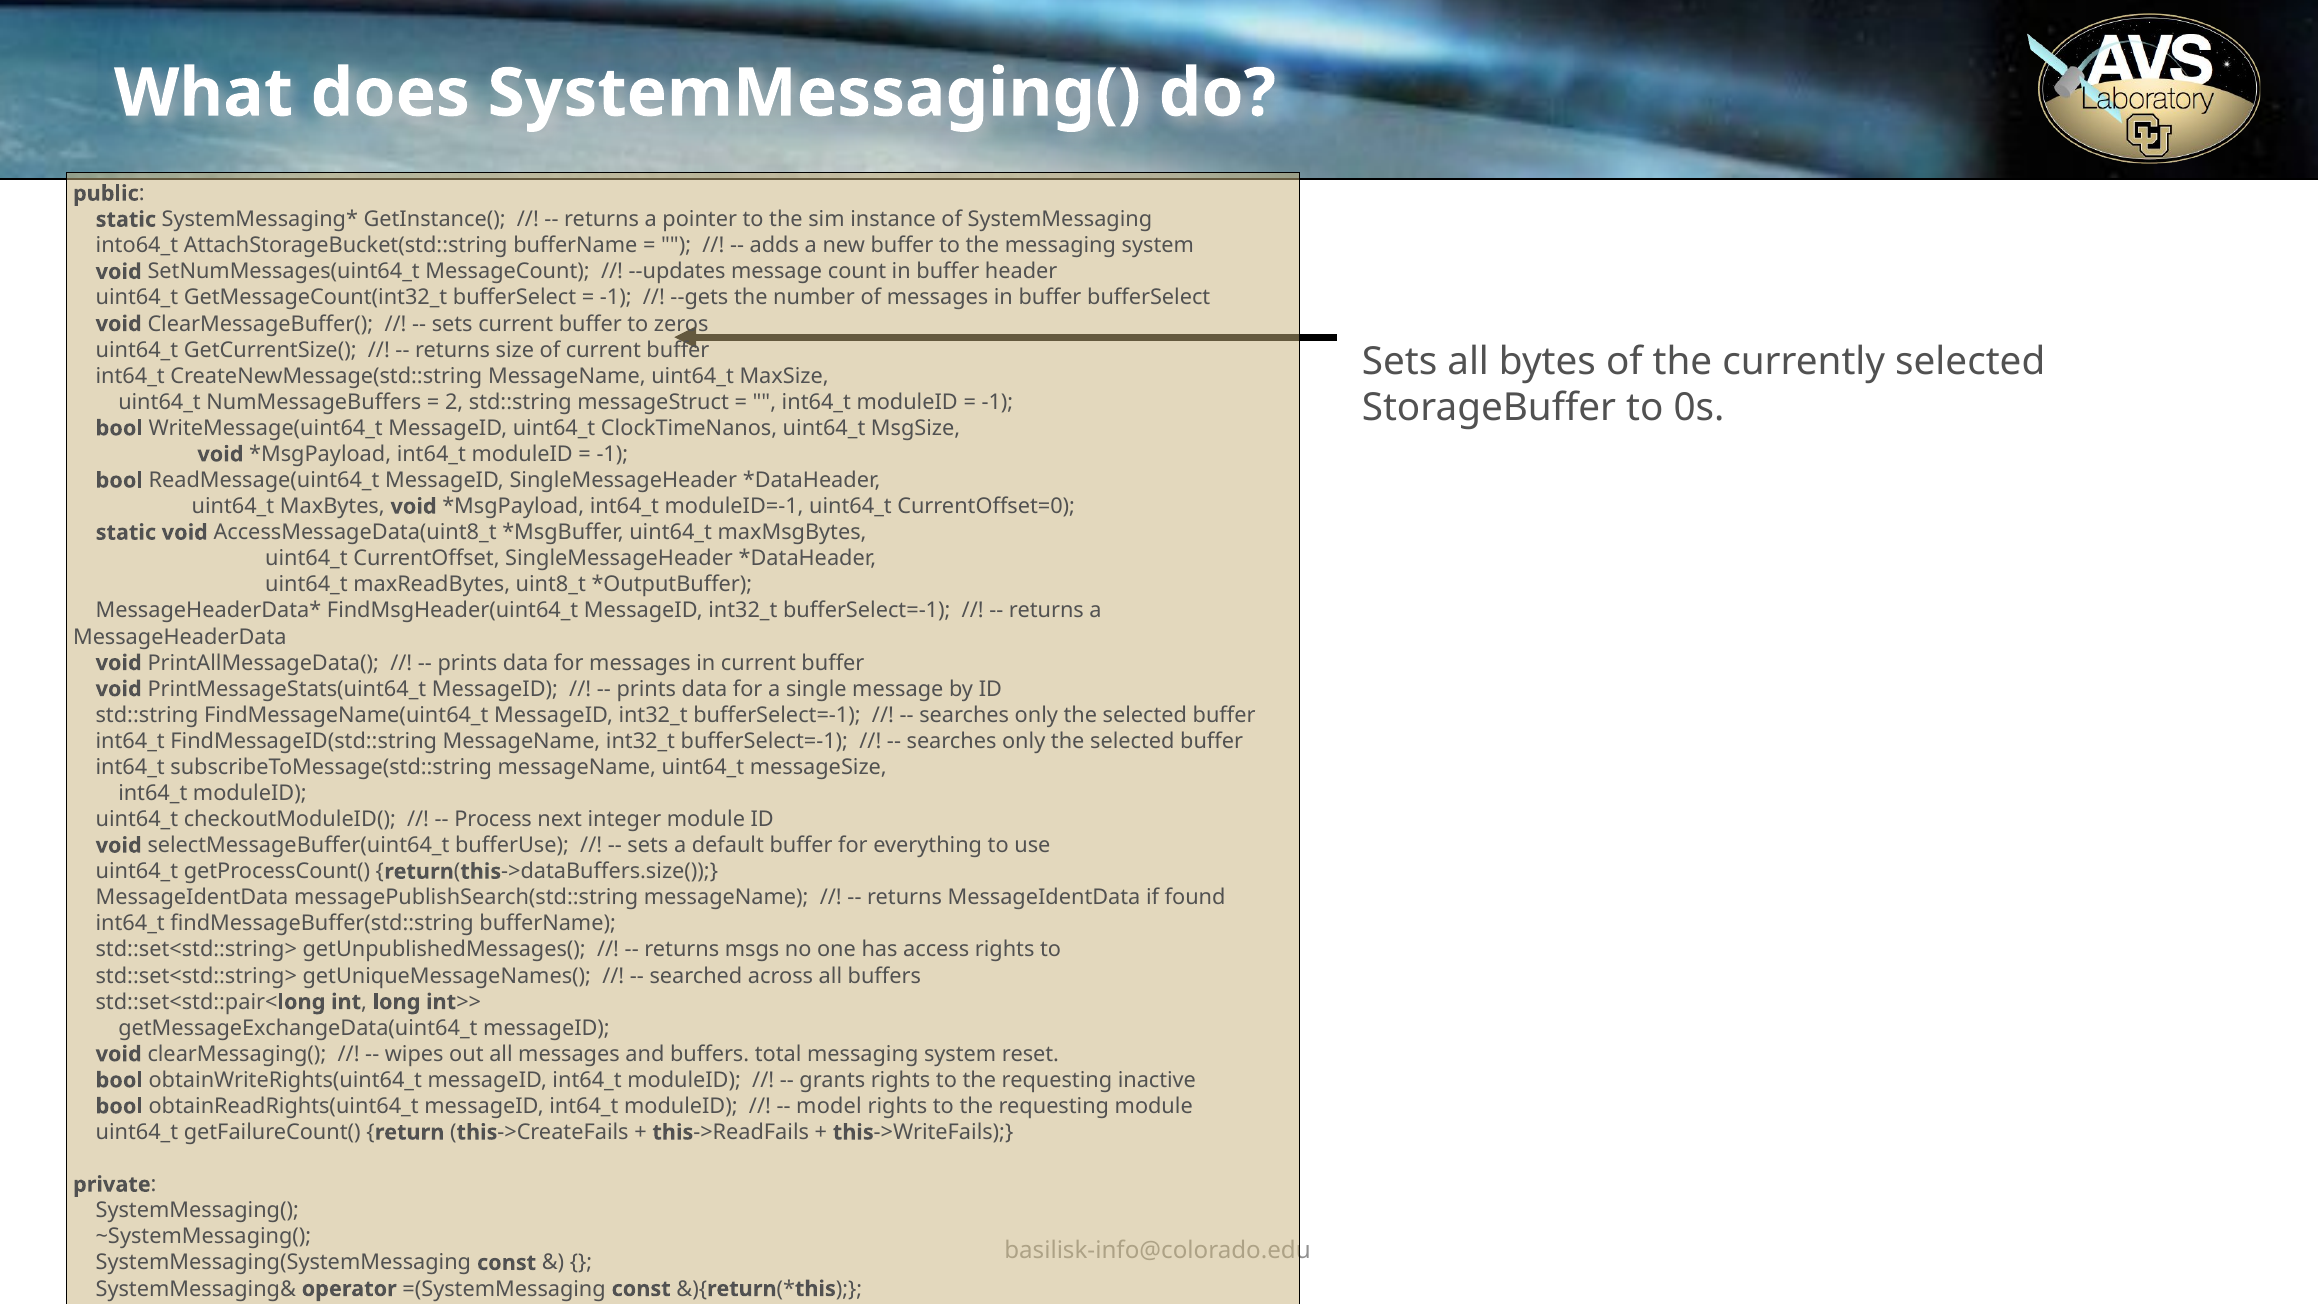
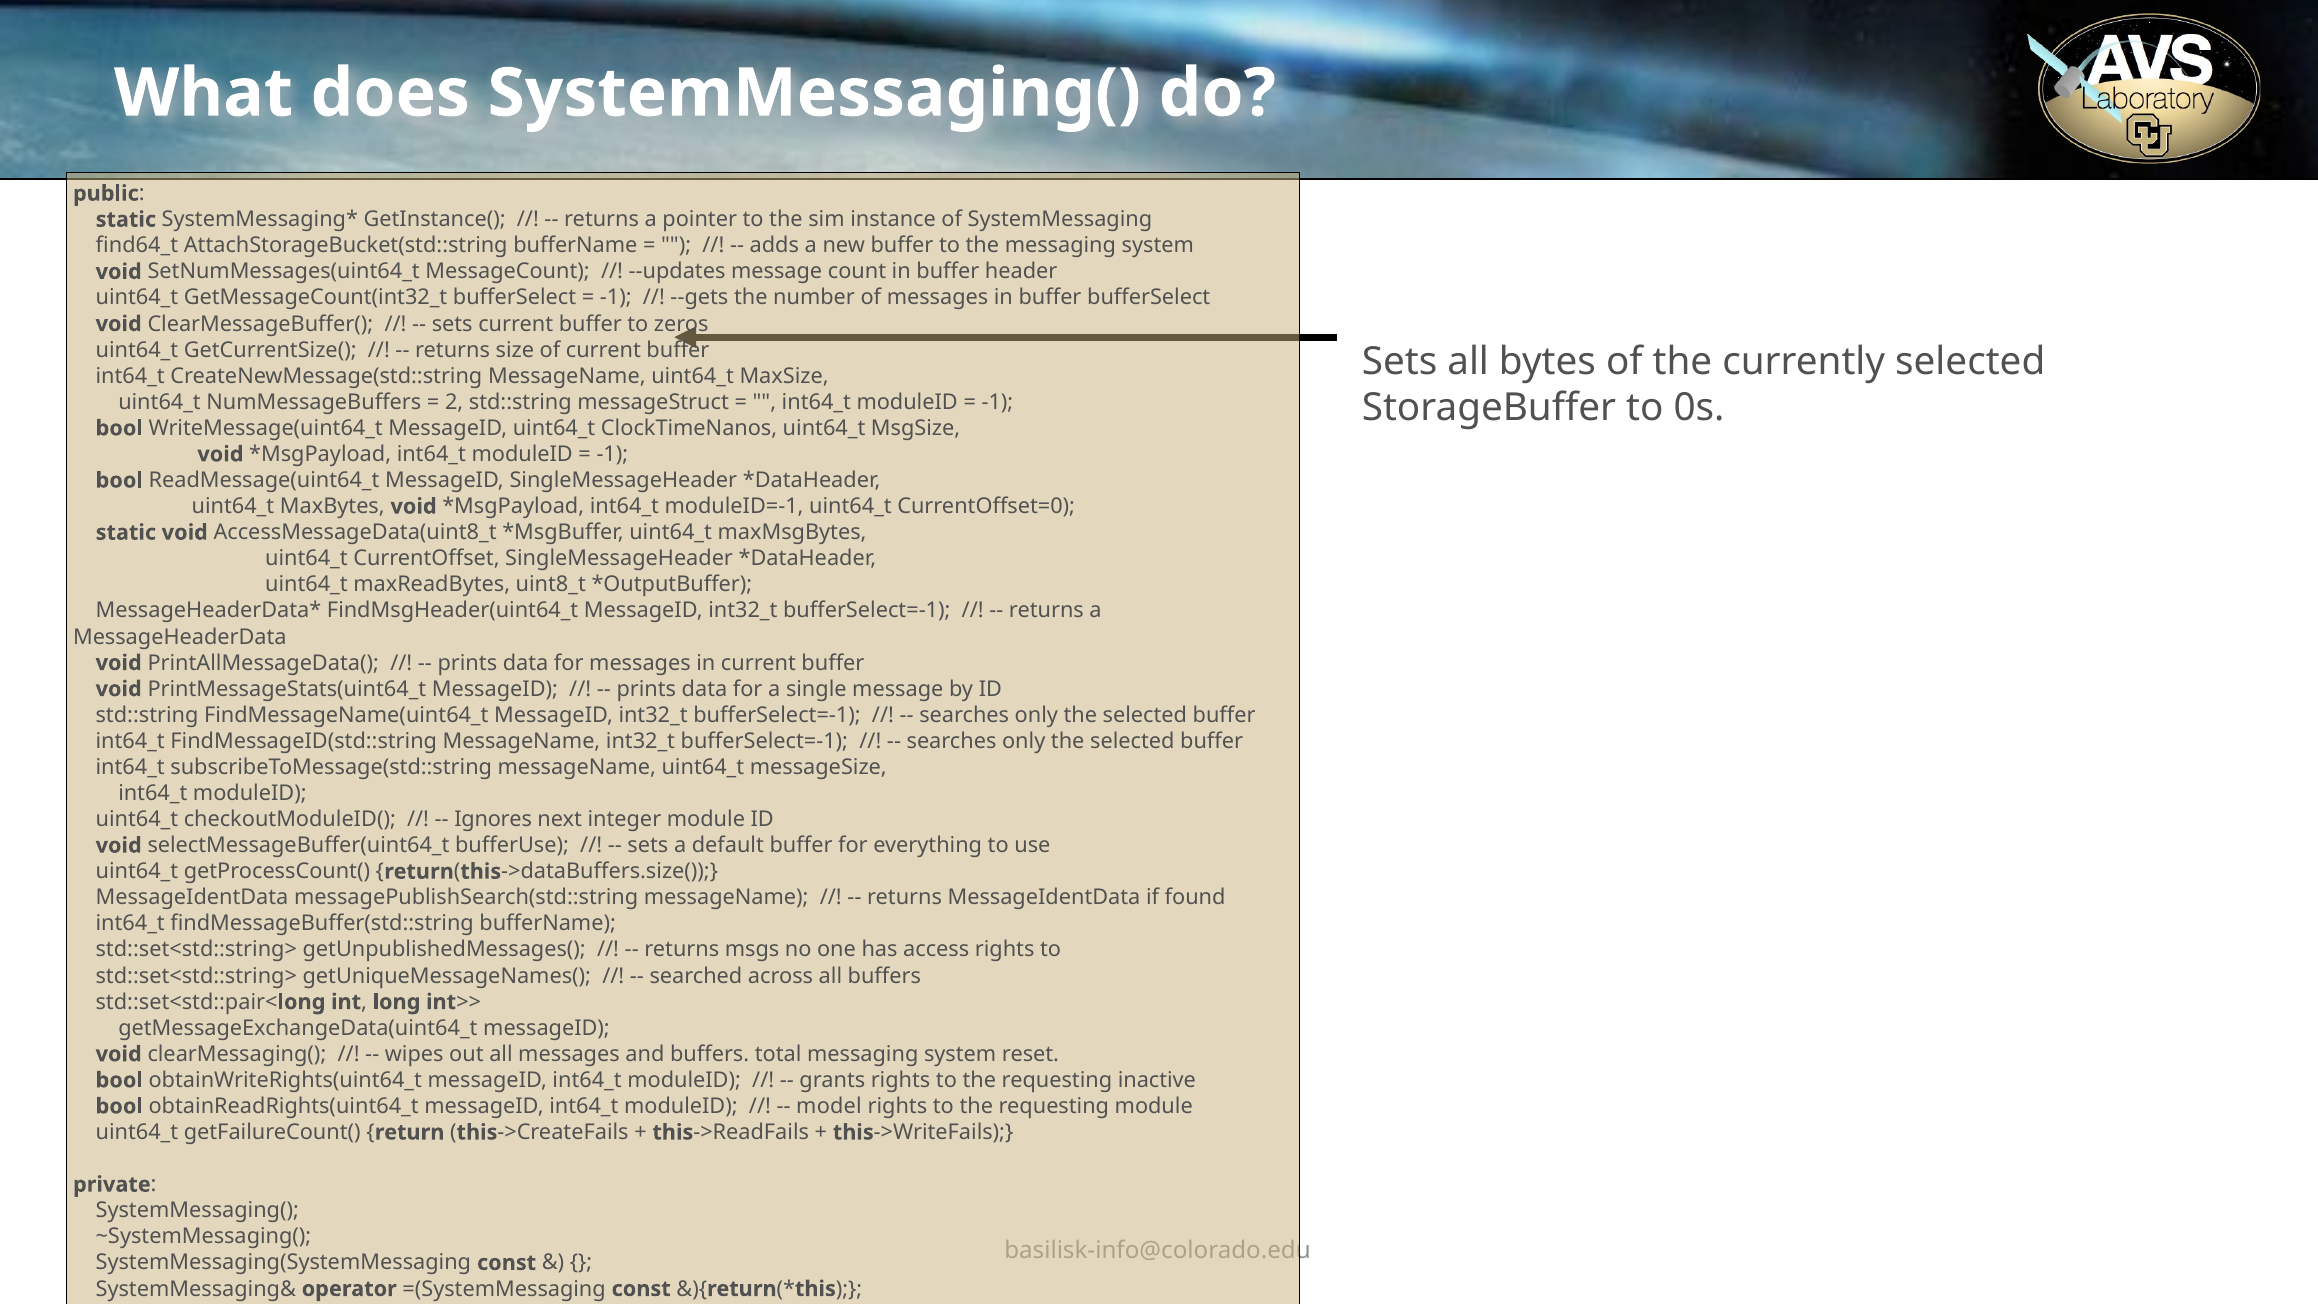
into64_t: into64_t -> find64_t (137, 246)
Process: Process -> Ignores (493, 819)
